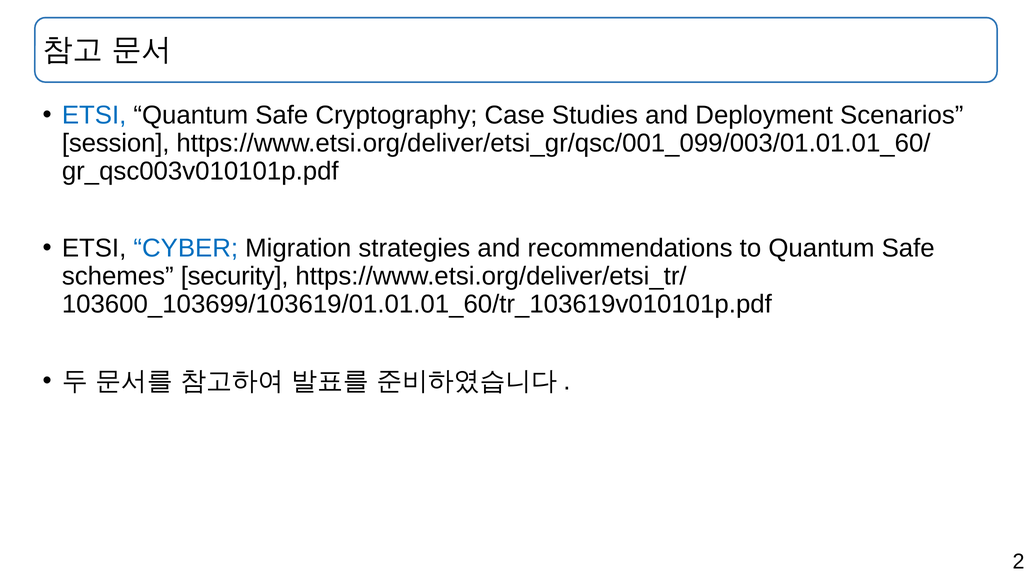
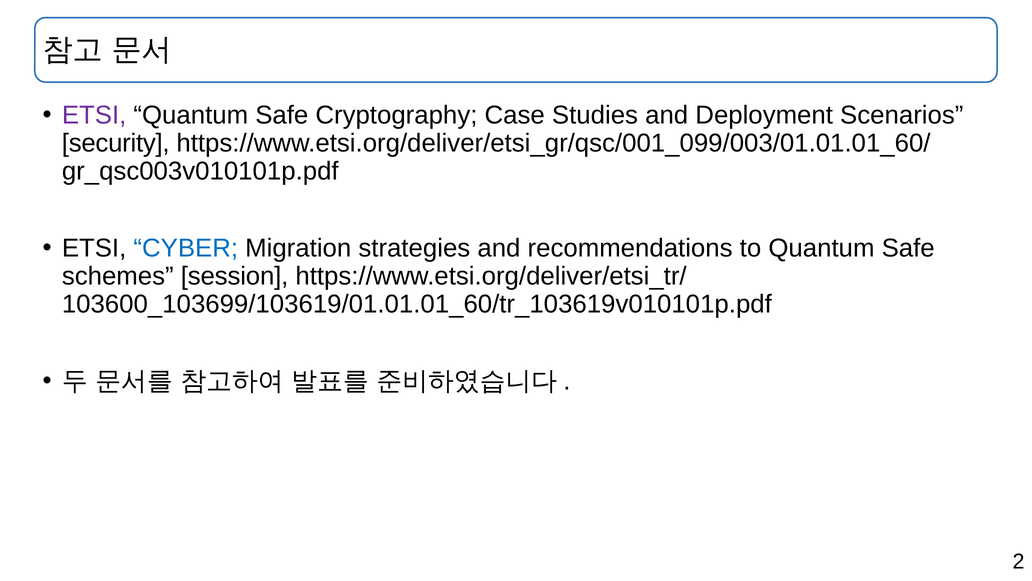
ETSI colour: blue -> purple (94, 115)
session: session -> security (116, 143)
security: security -> session (235, 276)
